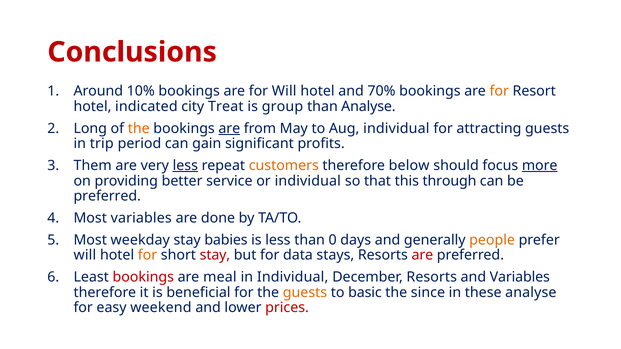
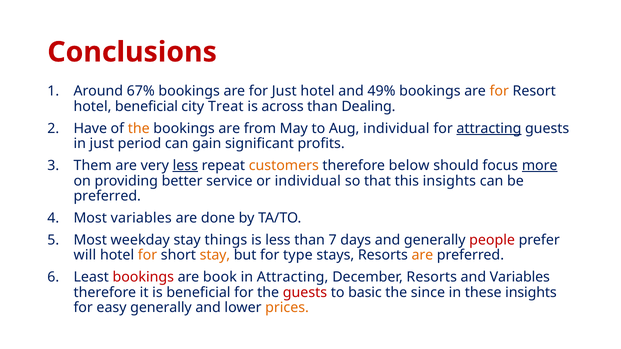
10%: 10% -> 67% (141, 91)
for Will: Will -> Just (284, 91)
70%: 70% -> 49% (381, 91)
hotel indicated: indicated -> beneficial (147, 107)
group: group -> across (283, 107)
than Analyse: Analyse -> Dealing (368, 107)
Long: Long -> Have (90, 128)
are underline: present -> none (229, 128)
attracting underline: none -> present (489, 128)
in trip: trip -> just (102, 144)
this through: through -> insights (449, 181)
babies: babies -> things (226, 240)
0: 0 -> 7 (333, 240)
people colour: orange -> red (492, 240)
stay colour: red -> orange (215, 255)
data: data -> type (298, 255)
are colour: red -> orange (422, 255)
meal: meal -> book (220, 277)
in Individual: Individual -> Attracting (293, 277)
guests colour: orange -> red (305, 293)
these analyse: analyse -> insights (531, 293)
easy weekend: weekend -> generally (161, 308)
prices colour: red -> orange (287, 308)
